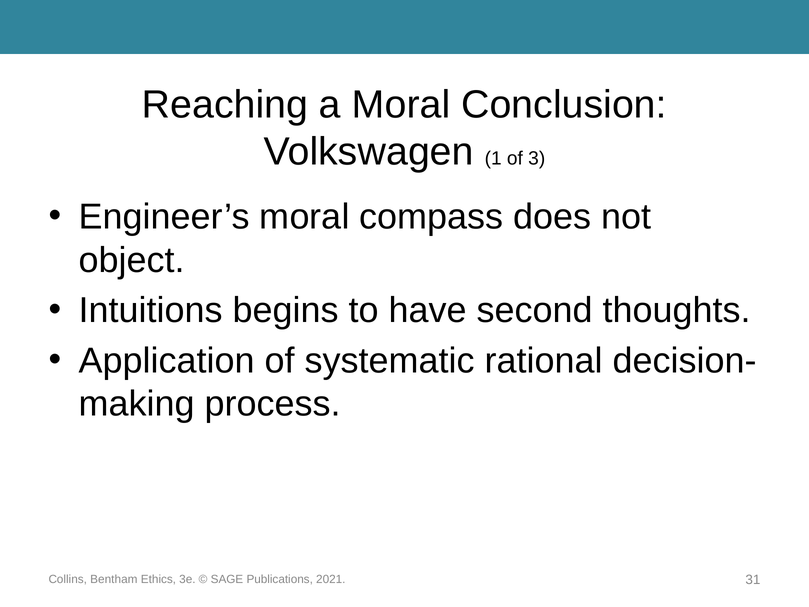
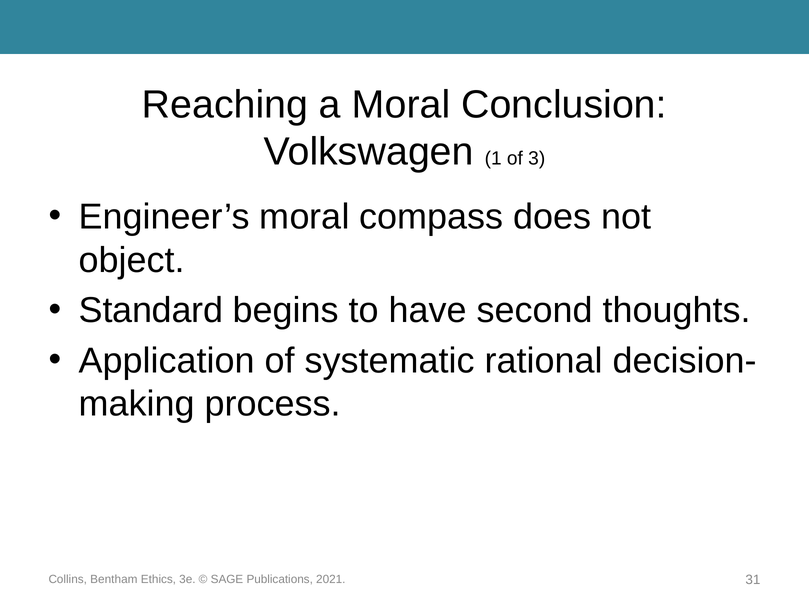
Intuitions: Intuitions -> Standard (151, 310)
